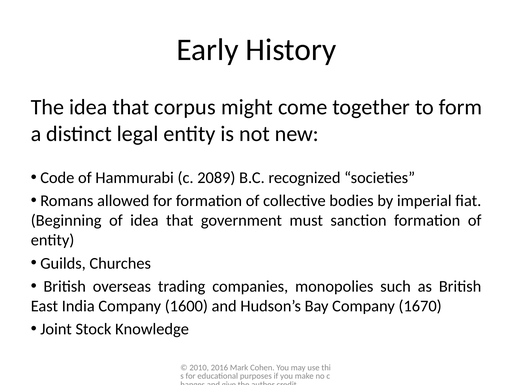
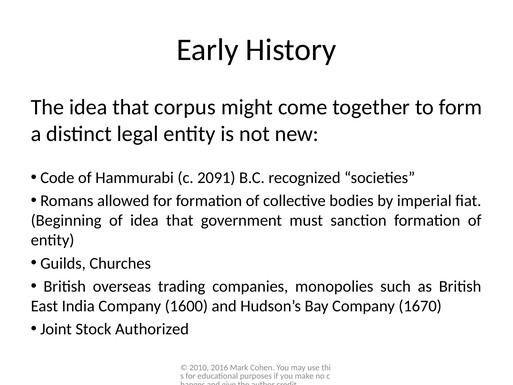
2089: 2089 -> 2091 (216, 178)
Knowledge: Knowledge -> Authorized (152, 329)
